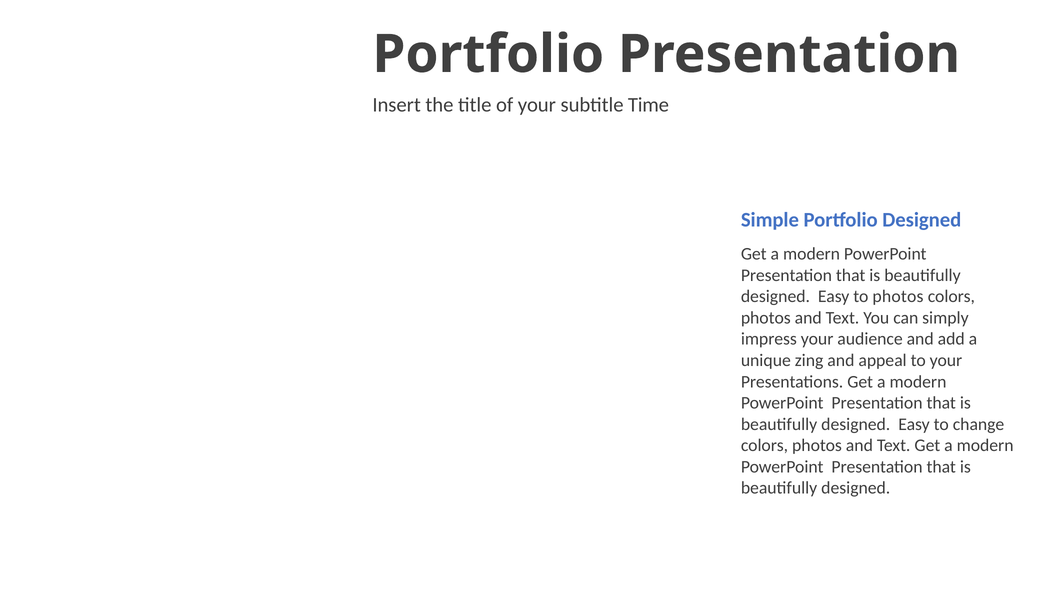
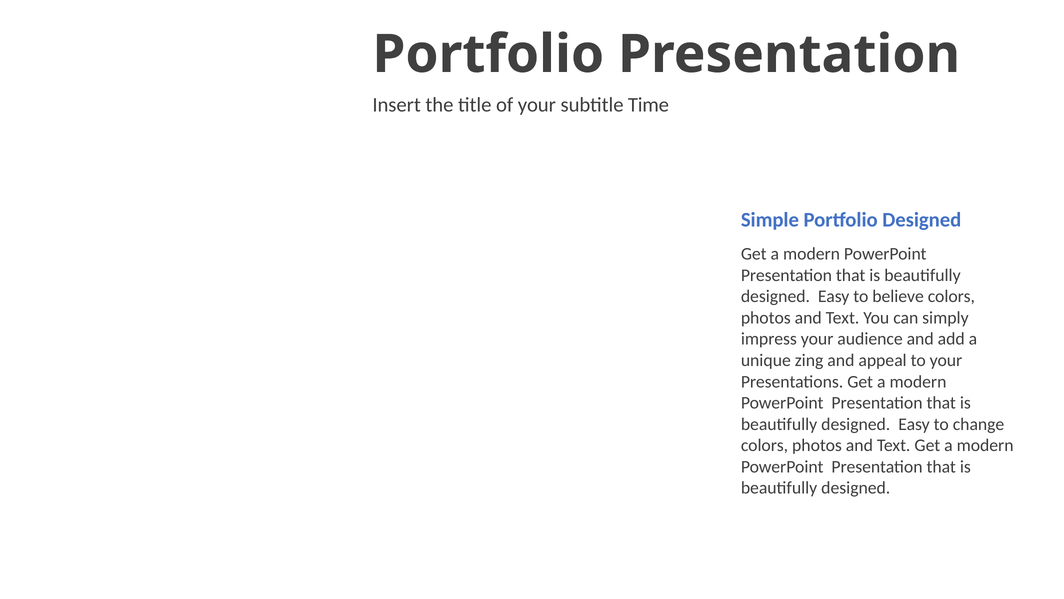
to photos: photos -> believe (898, 296)
